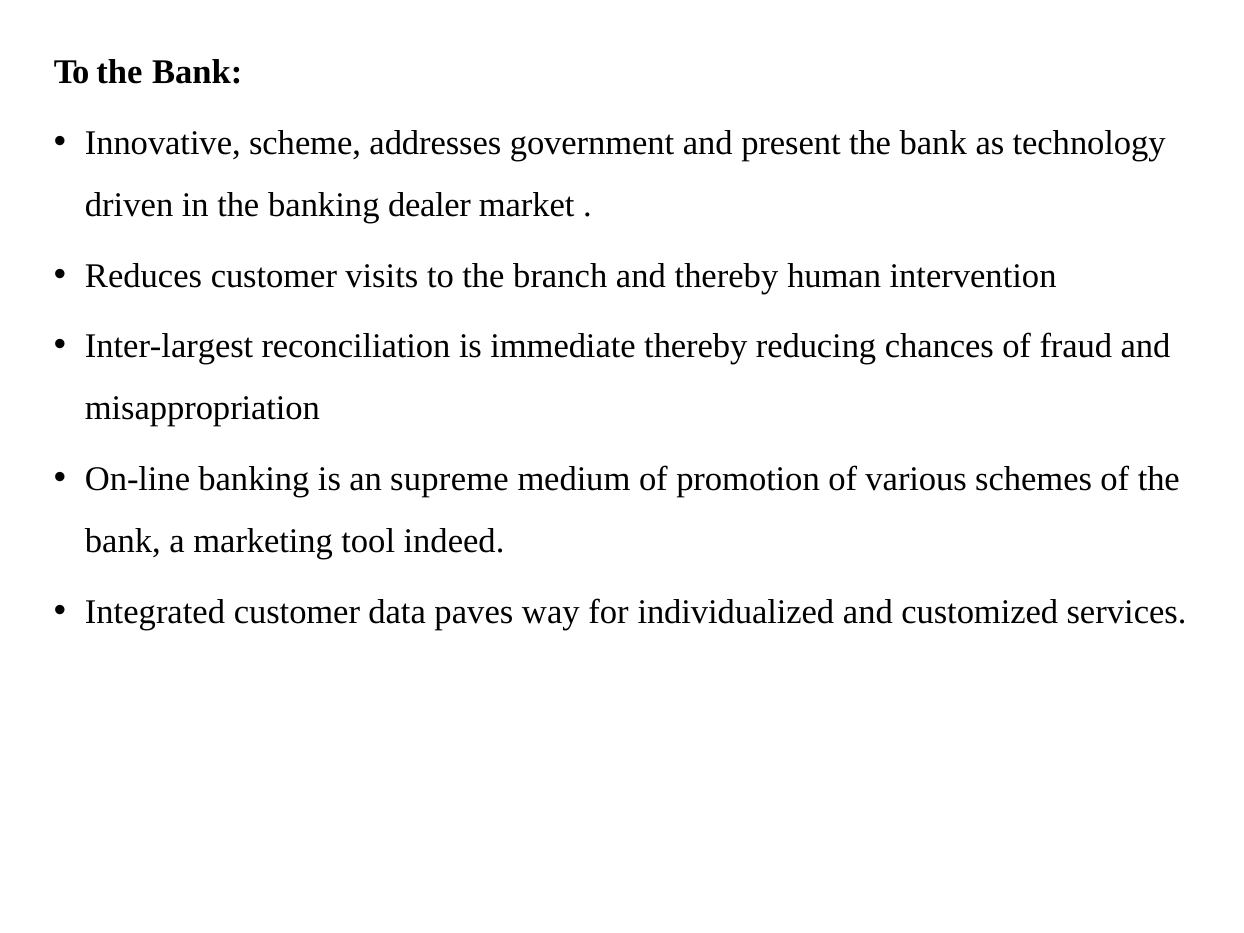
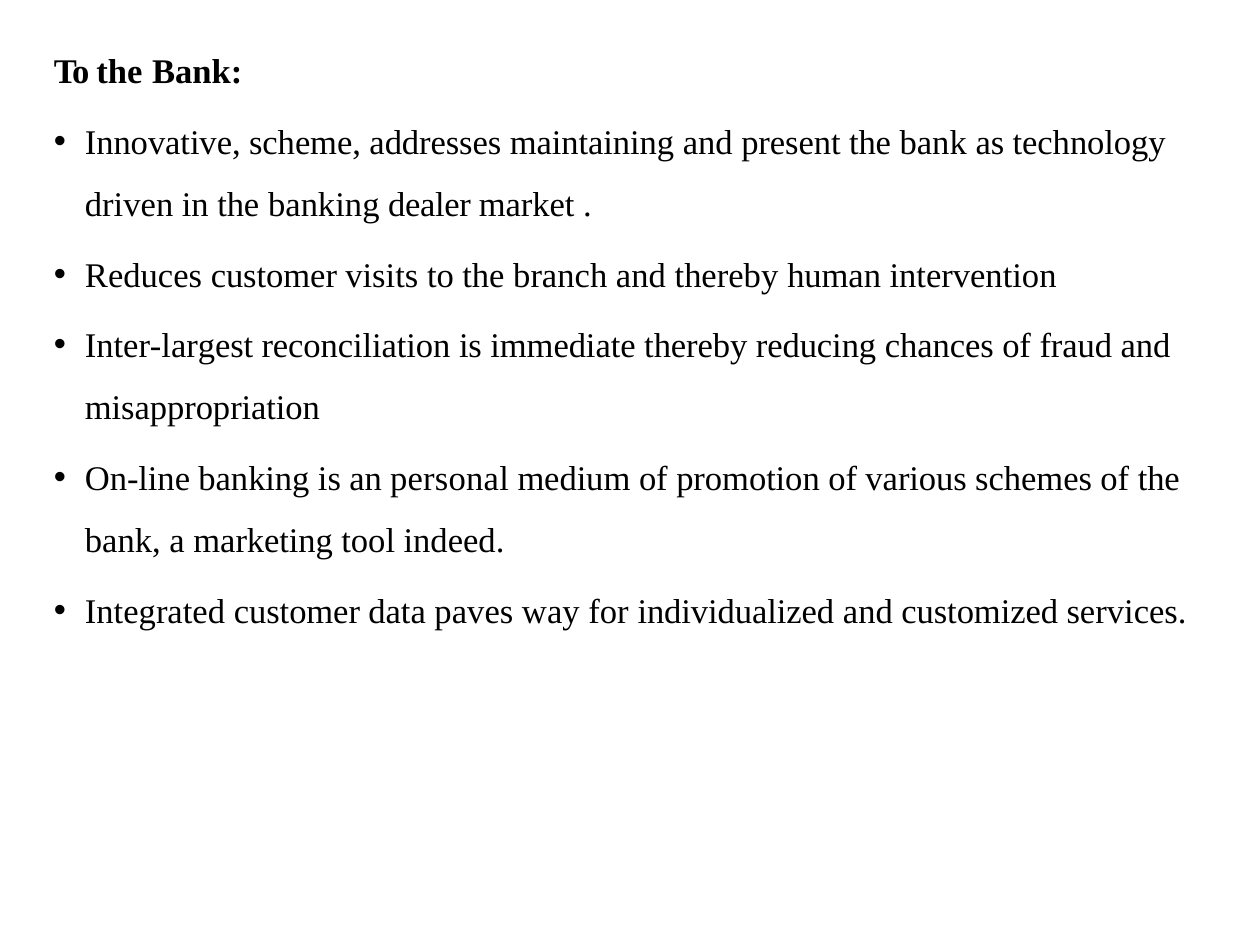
government: government -> maintaining (592, 143)
supreme: supreme -> personal (449, 479)
